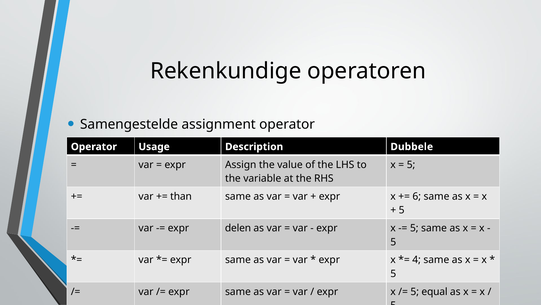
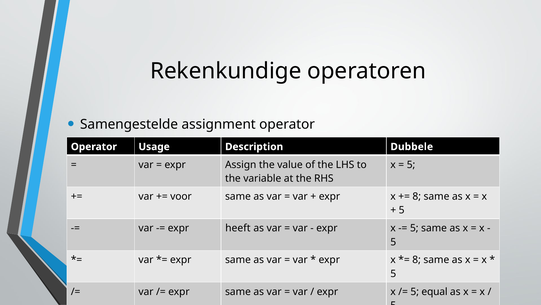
than: than -> voor (181, 196)
6: 6 -> 8 (417, 196)
delen: delen -> heeft (238, 228)
4: 4 -> 8 (417, 259)
